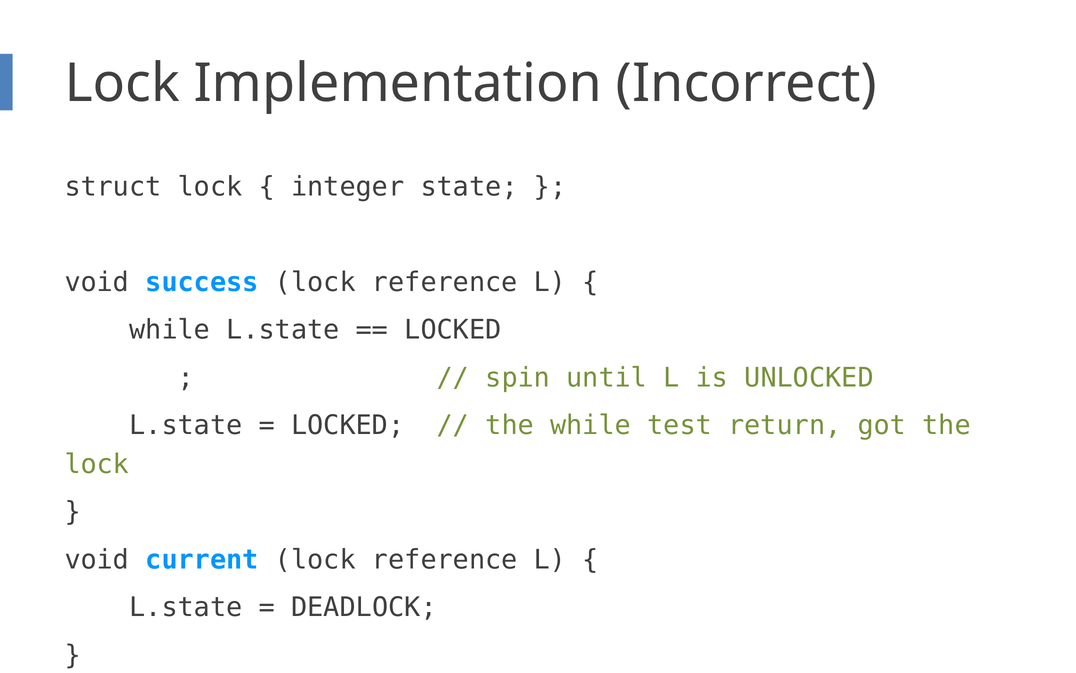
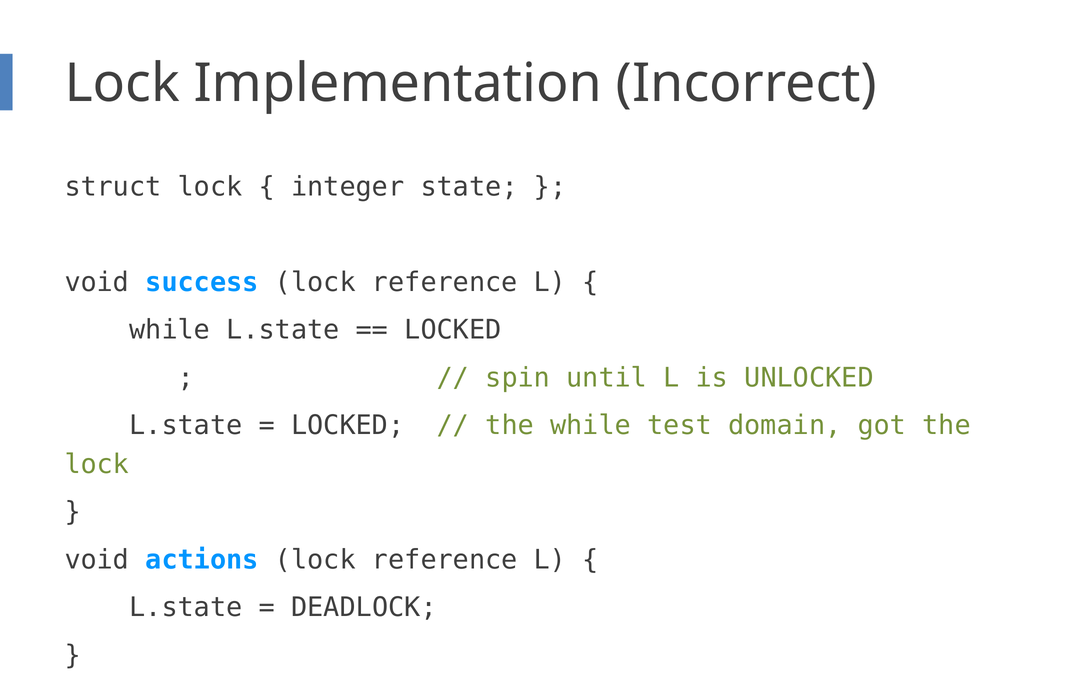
return: return -> domain (785, 425)
current: current -> actions (202, 559)
